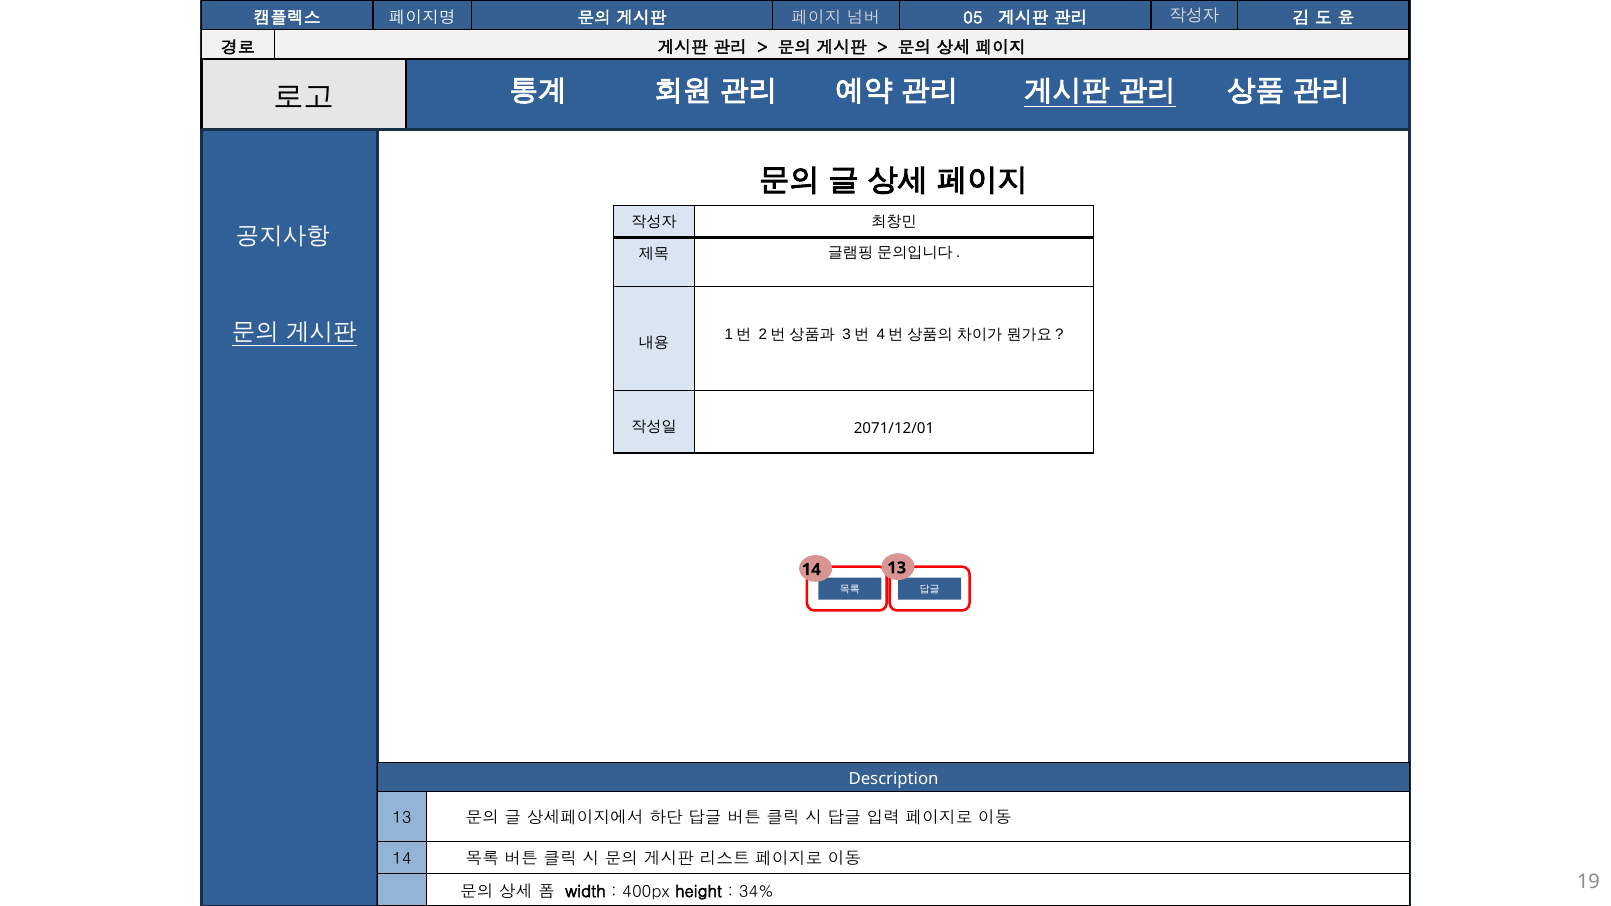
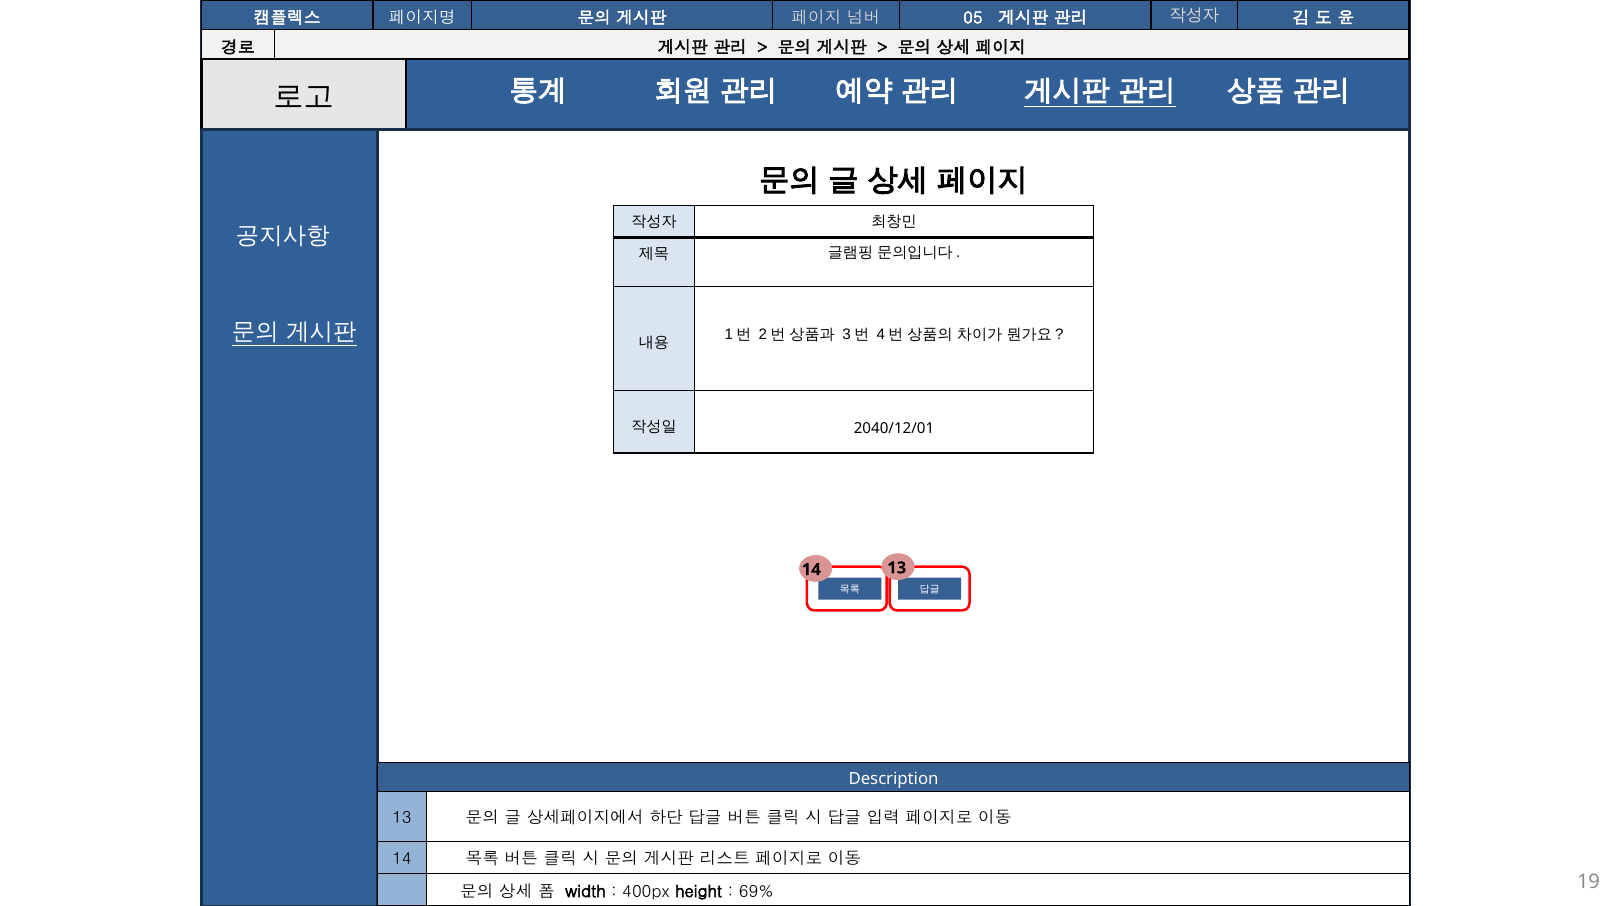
2071/12/01: 2071/12/01 -> 2040/12/01 (894, 428)
34%: 34% -> 69% (756, 892)
